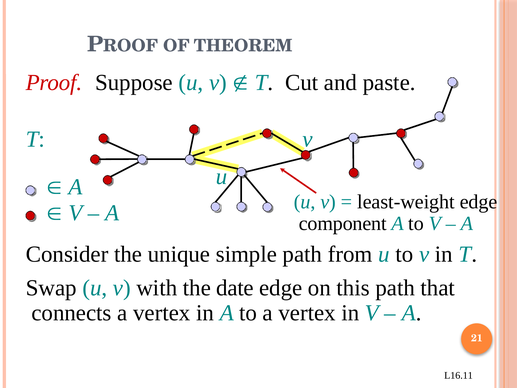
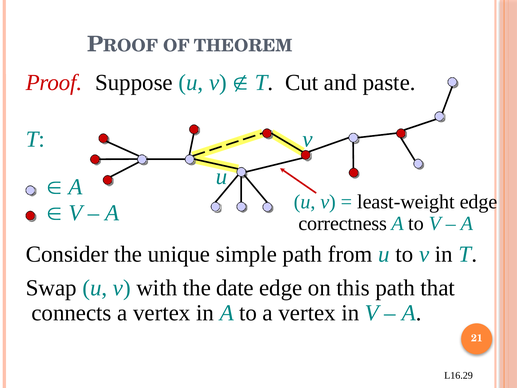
component: component -> correctness (343, 223)
L16.11: L16.11 -> L16.29 (458, 375)
